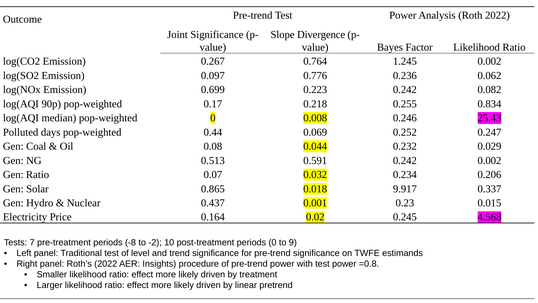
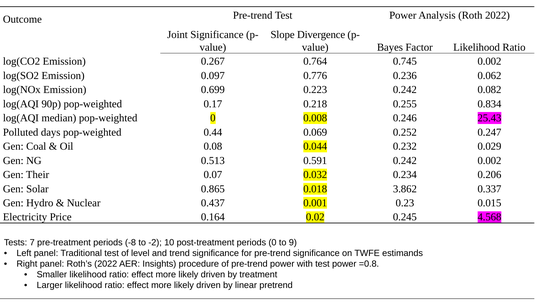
1.245: 1.245 -> 0.745 (405, 61)
Gen Ratio: Ratio -> Their (38, 174)
9.917: 9.917 -> 3.862 (405, 189)
